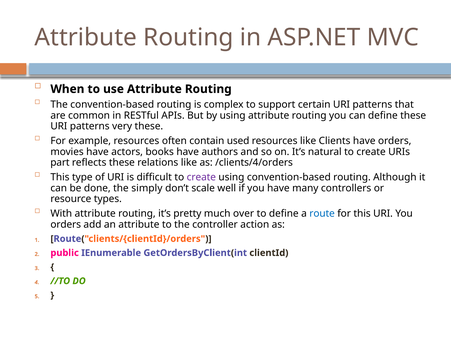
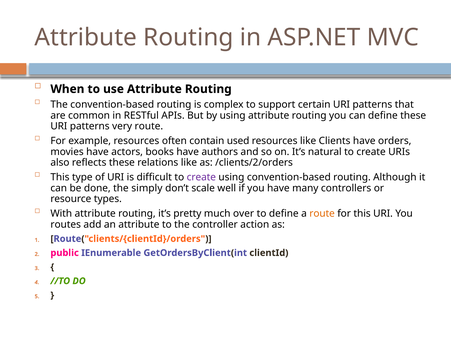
very these: these -> route (149, 126)
part: part -> also (60, 163)
/clients/4/orders: /clients/4/orders -> /clients/2/orders (254, 163)
route colour: blue -> orange (322, 214)
orders: orders -> routes (66, 225)
